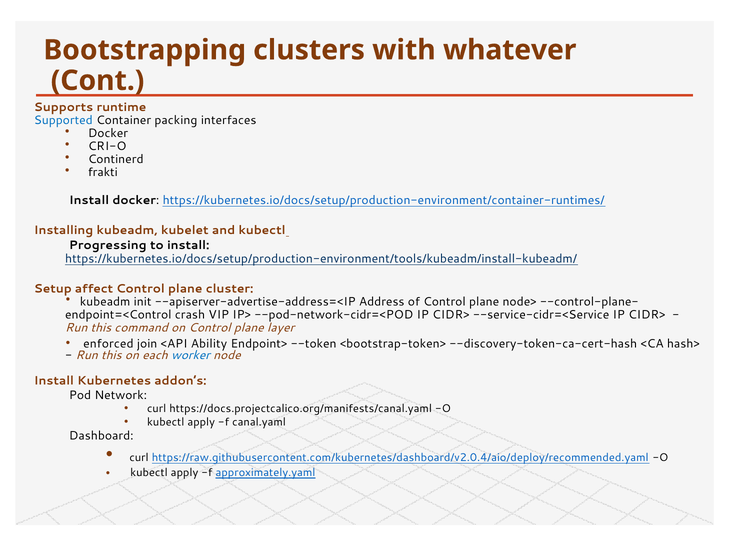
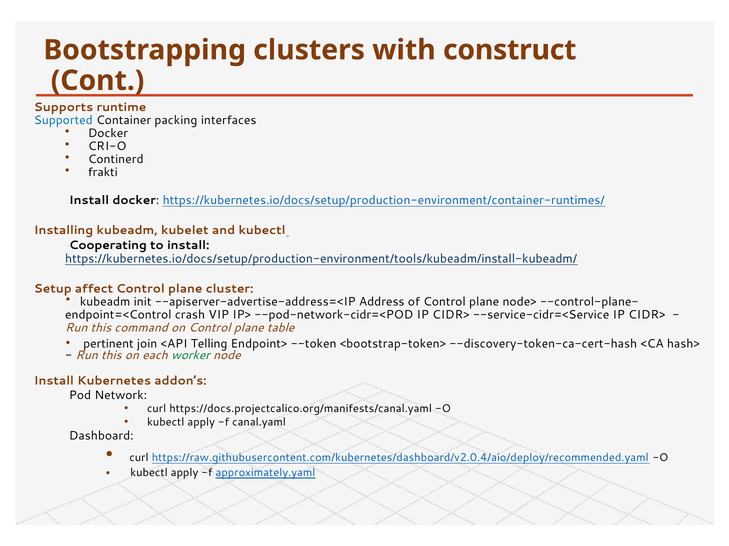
whatever: whatever -> construct (510, 50)
Progressing: Progressing -> Cooperating (108, 246)
layer: layer -> table (281, 328)
enforced: enforced -> pertinent (108, 344)
Ability: Ability -> Telling (209, 344)
worker colour: blue -> green (191, 356)
